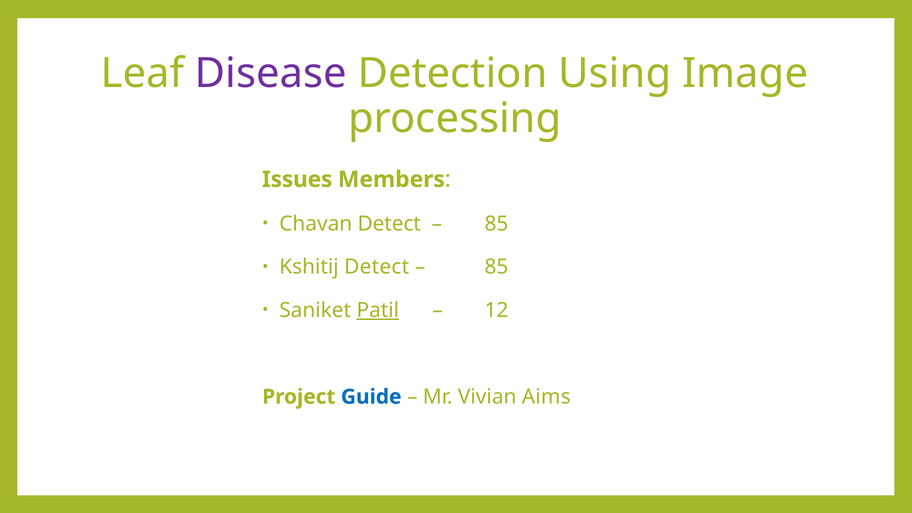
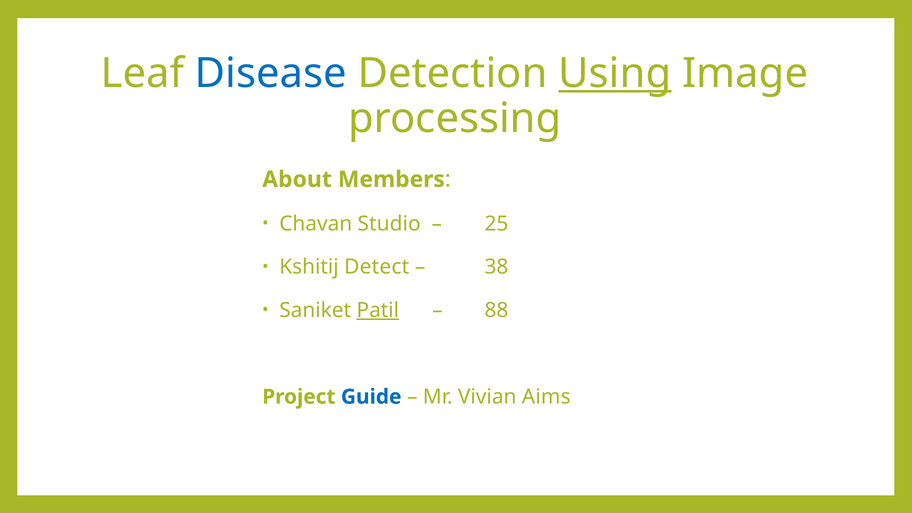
Disease colour: purple -> blue (271, 73)
Using underline: none -> present (615, 73)
Issues: Issues -> About (297, 179)
Chavan Detect: Detect -> Studio (389, 224)
85: 85 -> 25 (496, 224)
85: 85 -> 38 (496, 267)
12: 12 -> 88 (496, 310)
